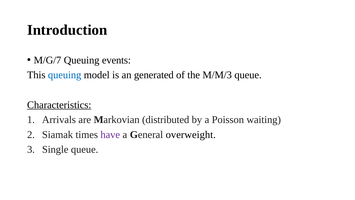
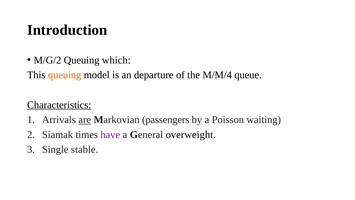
M/G/7: M/G/7 -> M/G/2 (47, 60)
events: events -> which (116, 60)
queuing colour: blue -> orange (65, 75)
generated: generated -> departure (154, 75)
M/M/3: M/M/3 -> M/M/4 (217, 75)
are underline: none -> present (85, 120)
distributed: distributed -> passengers (166, 120)
Single queue: queue -> stable (85, 149)
